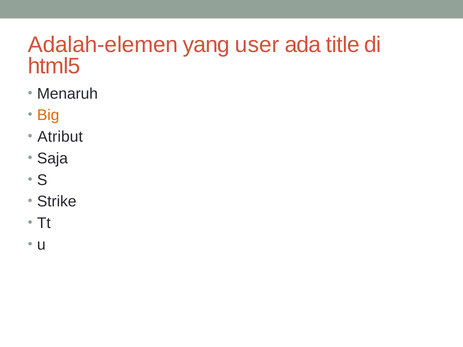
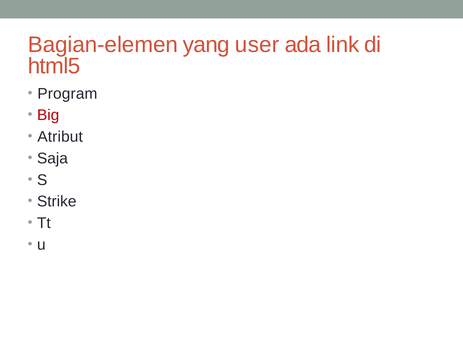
Adalah-elemen: Adalah-elemen -> Bagian-elemen (103, 45)
title: title -> link (343, 45)
Menaruh: Menaruh -> Program (67, 94)
Big colour: orange -> red (48, 115)
